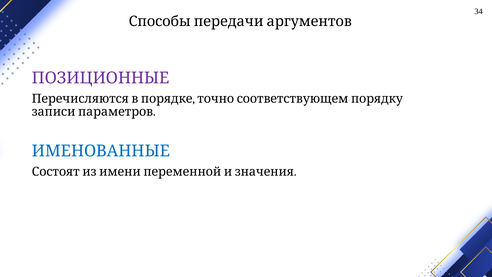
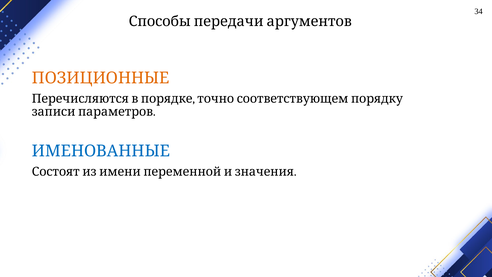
ПОЗИЦИОННЫЕ colour: purple -> orange (101, 78)
